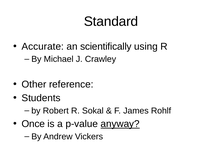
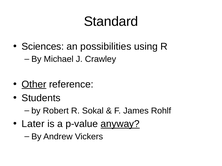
Accurate: Accurate -> Sciences (43, 47)
scientifically: scientifically -> possibilities (106, 47)
Other underline: none -> present (34, 85)
Once: Once -> Later (33, 124)
